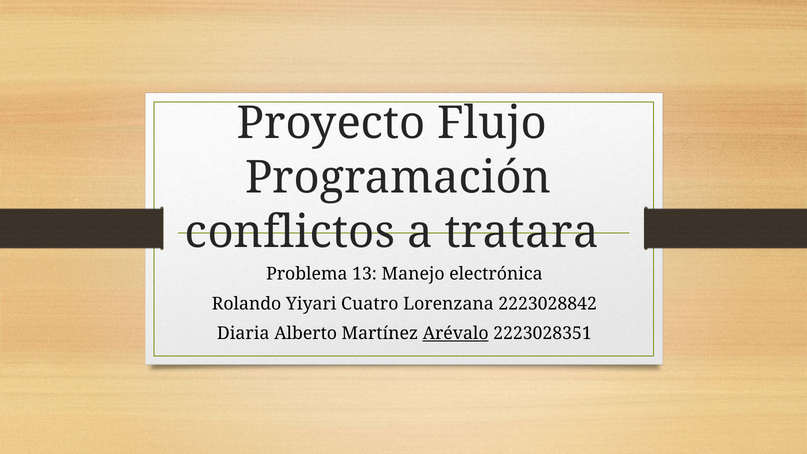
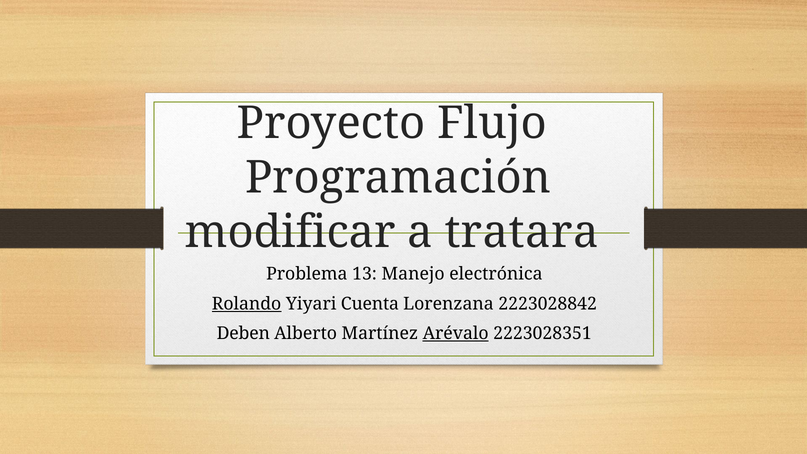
conflictos: conflictos -> modificar (290, 232)
Rolando underline: none -> present (247, 304)
Cuatro: Cuatro -> Cuenta (370, 304)
Diaria: Diaria -> Deben (243, 334)
